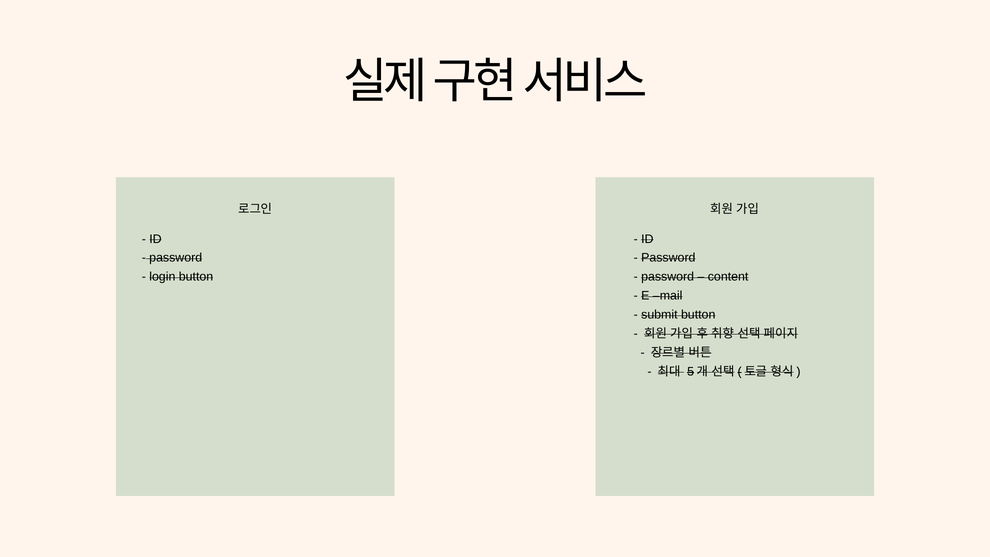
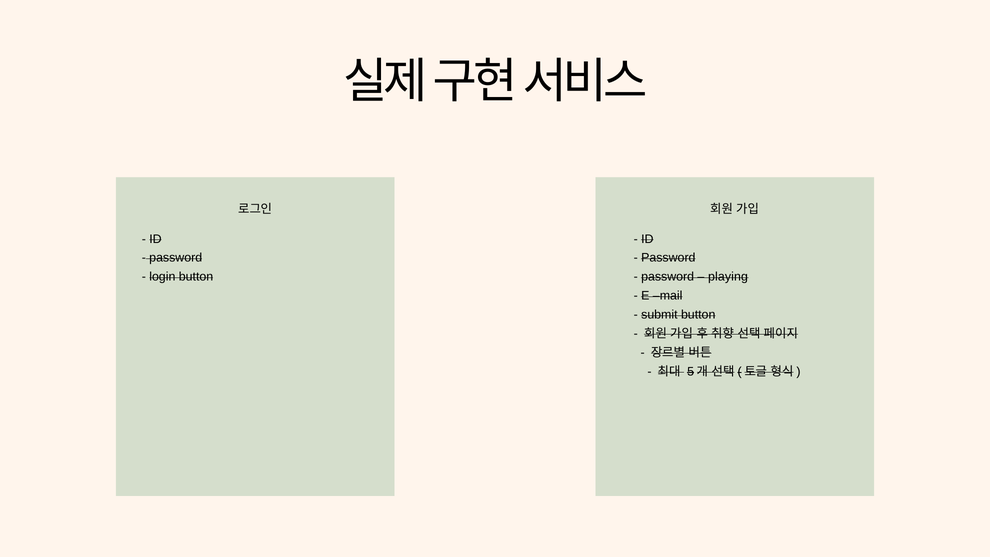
content: content -> playing (728, 277)
